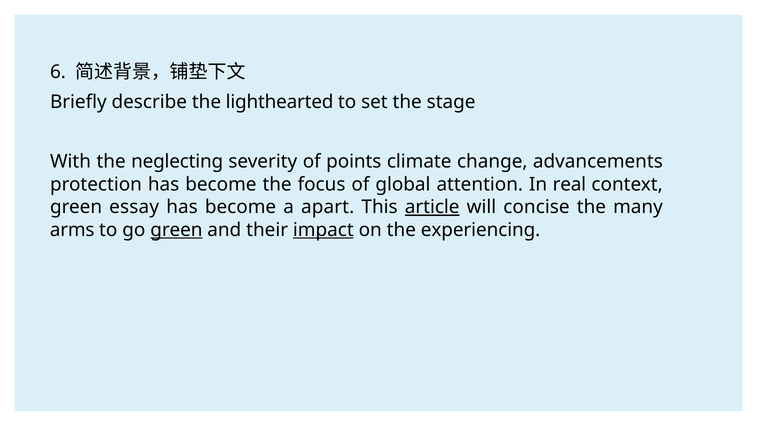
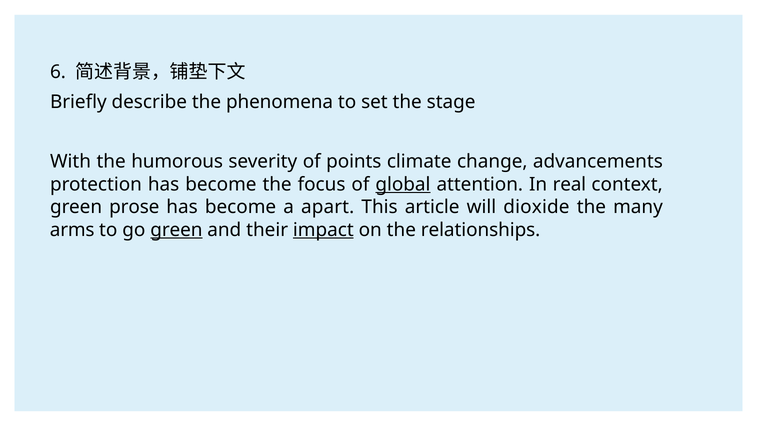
lighthearted: lighthearted -> phenomena (280, 102)
neglecting: neglecting -> humorous (177, 162)
global underline: none -> present (403, 184)
essay: essay -> prose (134, 207)
article underline: present -> none (432, 207)
concise: concise -> dioxide (536, 207)
experiencing: experiencing -> relationships (481, 230)
